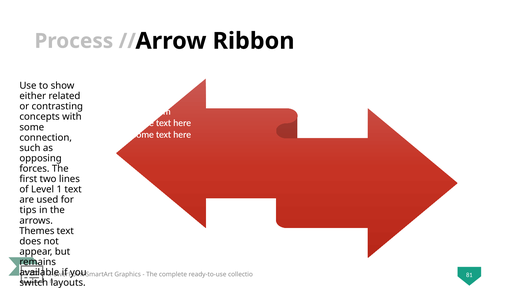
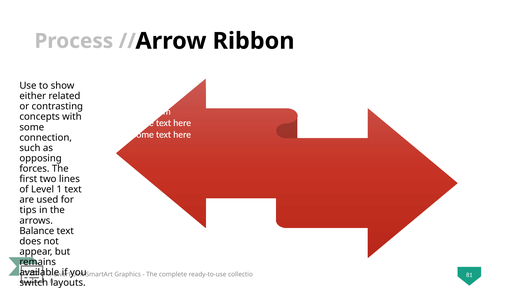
Themes: Themes -> Balance (37, 231)
